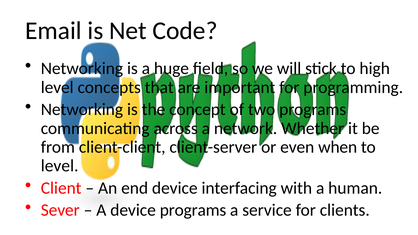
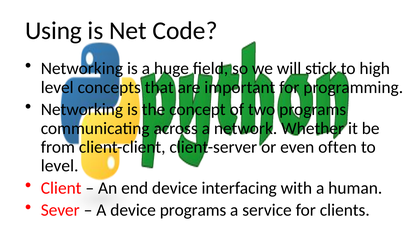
Email: Email -> Using (53, 31)
when: when -> often (338, 147)
